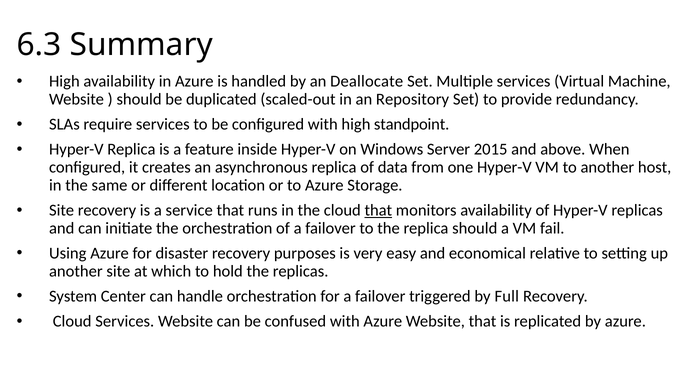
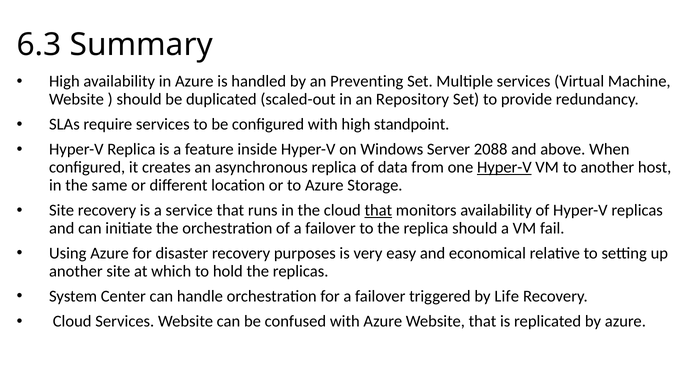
Deallocate: Deallocate -> Preventing (367, 81)
2015: 2015 -> 2088 (491, 149)
Hyper-V underline: none -> present (504, 167)
Full: Full -> Life (507, 296)
